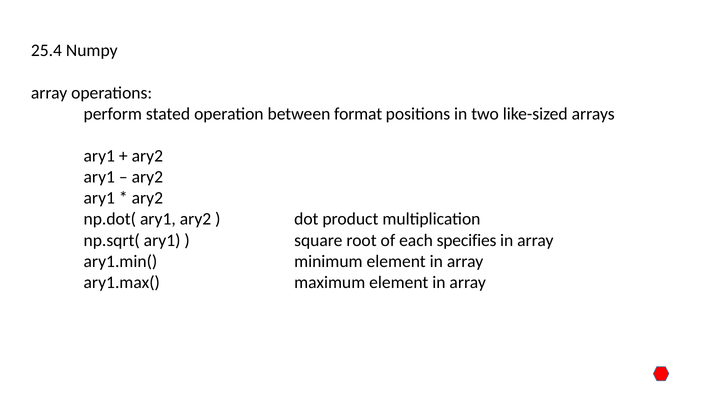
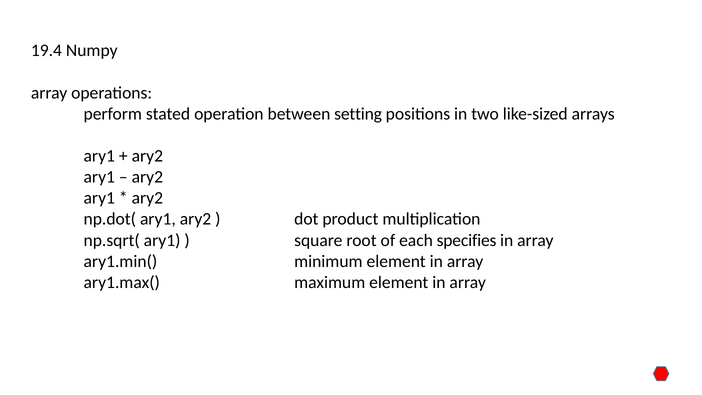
25.4: 25.4 -> 19.4 (46, 51)
format: format -> setting (358, 114)
